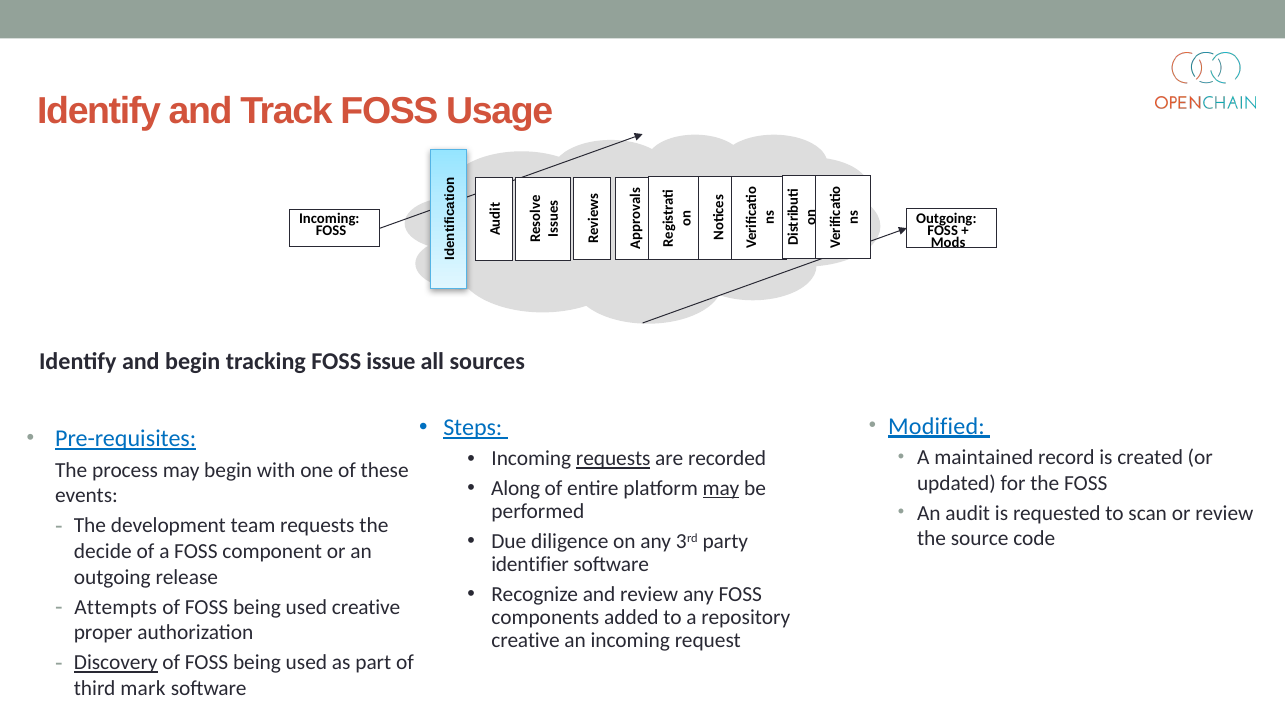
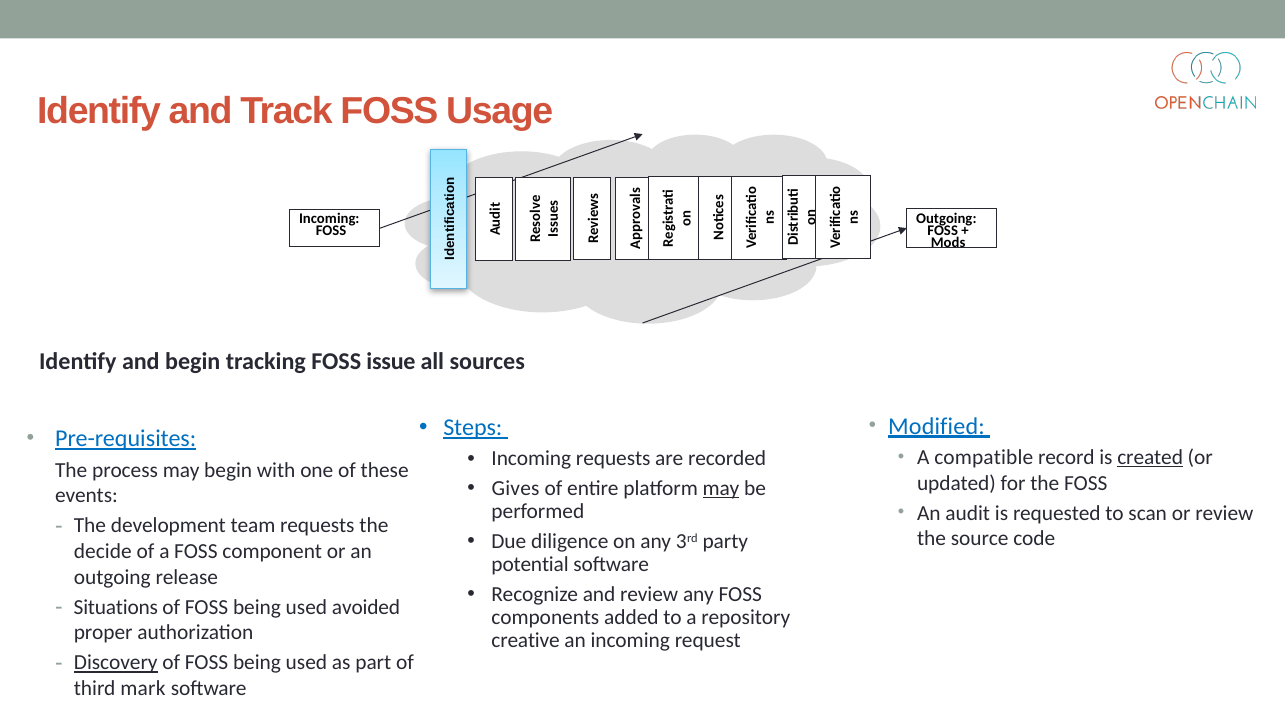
maintained: maintained -> compatible (984, 457)
created underline: none -> present (1150, 457)
requests underline: present -> none (613, 459)
Along: Along -> Gives (516, 489)
identifier: identifier -> potential (530, 564)
Attempts: Attempts -> Situations (116, 607)
used creative: creative -> avoided (366, 607)
